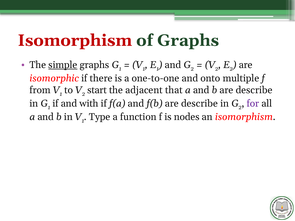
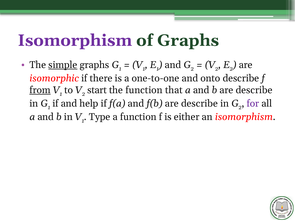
Isomorphism colour: red -> purple (75, 40)
onto multiple: multiple -> describe (241, 78)
from underline: none -> present (40, 90)
the adjacent: adjacent -> function (144, 90)
with: with -> help (89, 104)
nodes: nodes -> either (187, 117)
